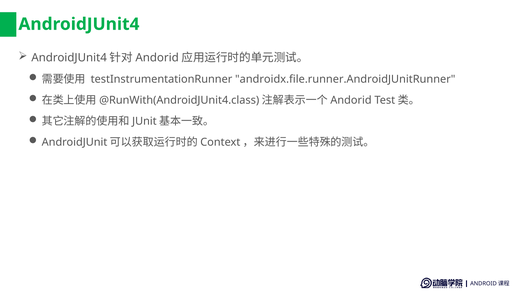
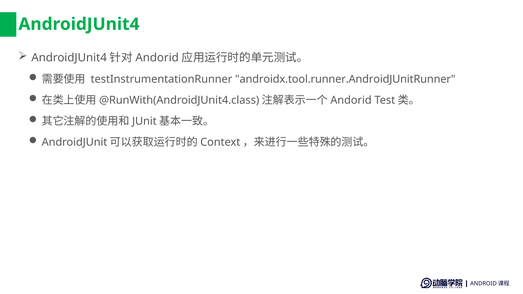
androidx.file.runner.AndroidJUnitRunner: androidx.file.runner.AndroidJUnitRunner -> androidx.tool.runner.AndroidJUnitRunner (345, 79)
